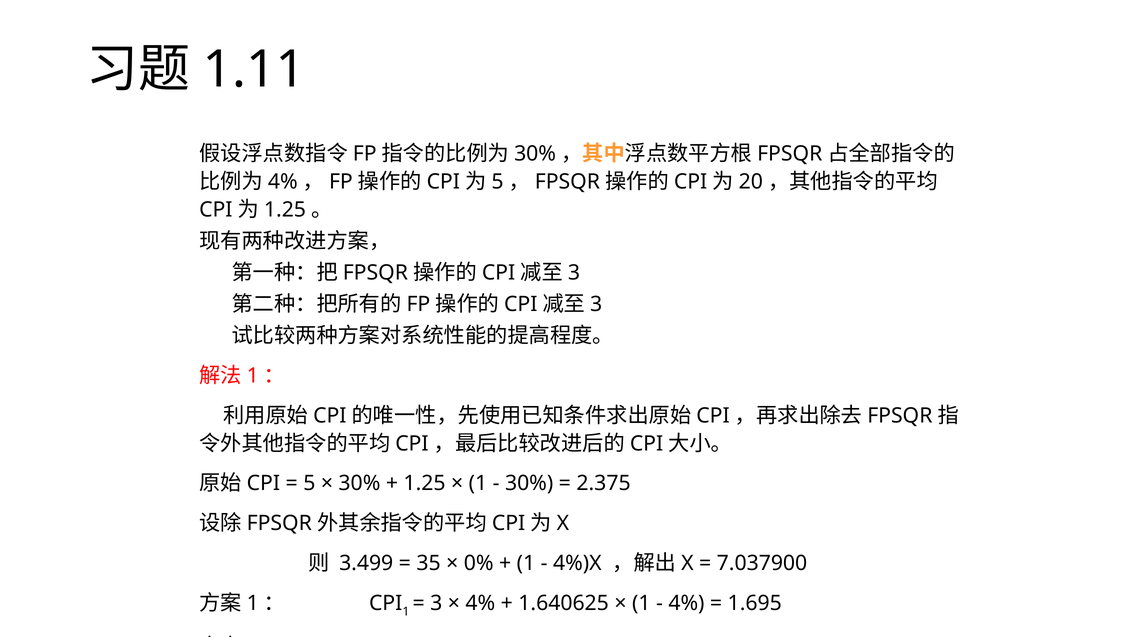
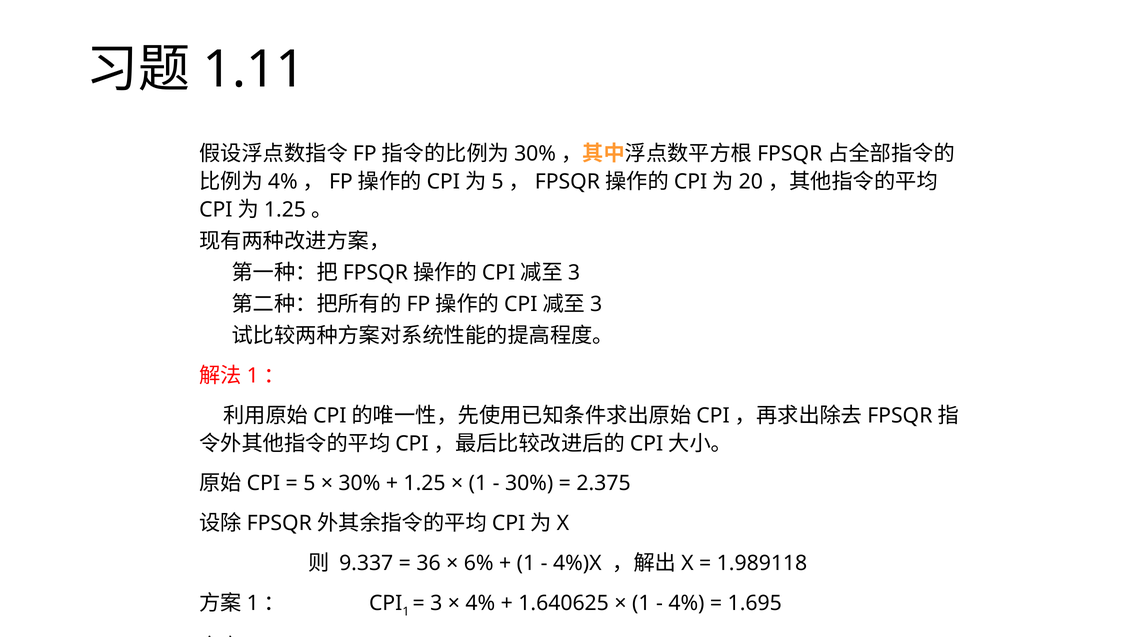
3.499: 3.499 -> 9.337 (366, 563)
35: 35 -> 36 (429, 563)
0%: 0% -> 6% (479, 563)
7.037900: 7.037900 -> 1.989118 (762, 563)
